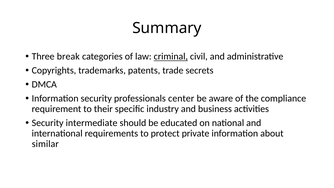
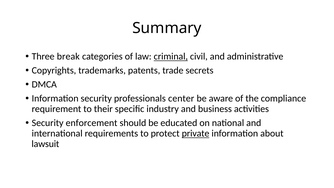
intermediate: intermediate -> enforcement (92, 123)
private underline: none -> present (196, 133)
similar: similar -> lawsuit (45, 144)
